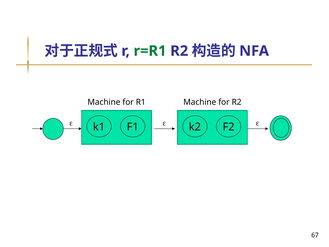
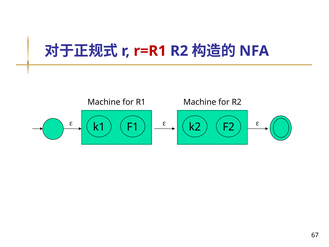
r=R1 colour: green -> red (150, 51)
